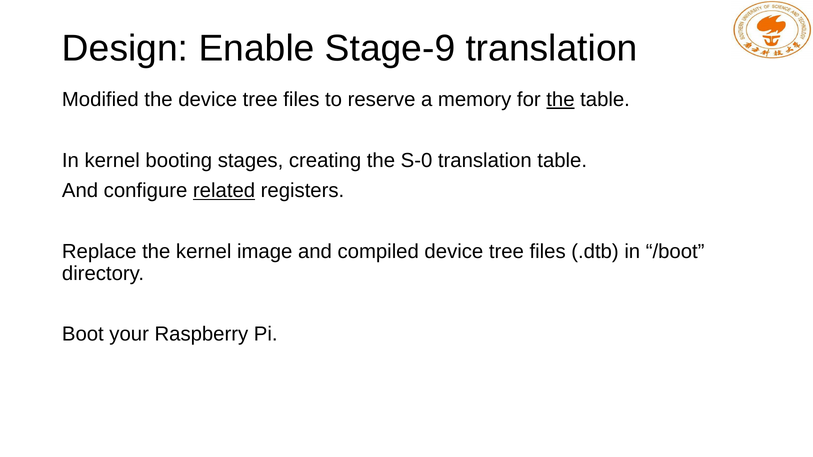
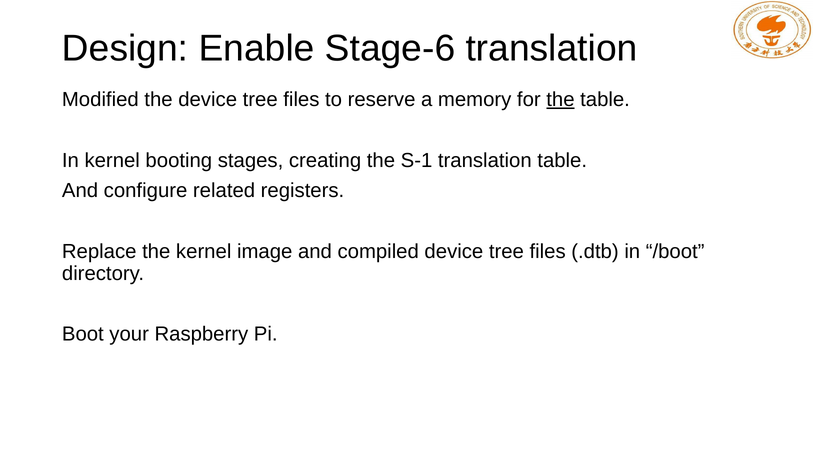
Stage-9: Stage-9 -> Stage-6 (390, 49)
S-0: S-0 -> S-1 (417, 160)
related underline: present -> none (224, 191)
